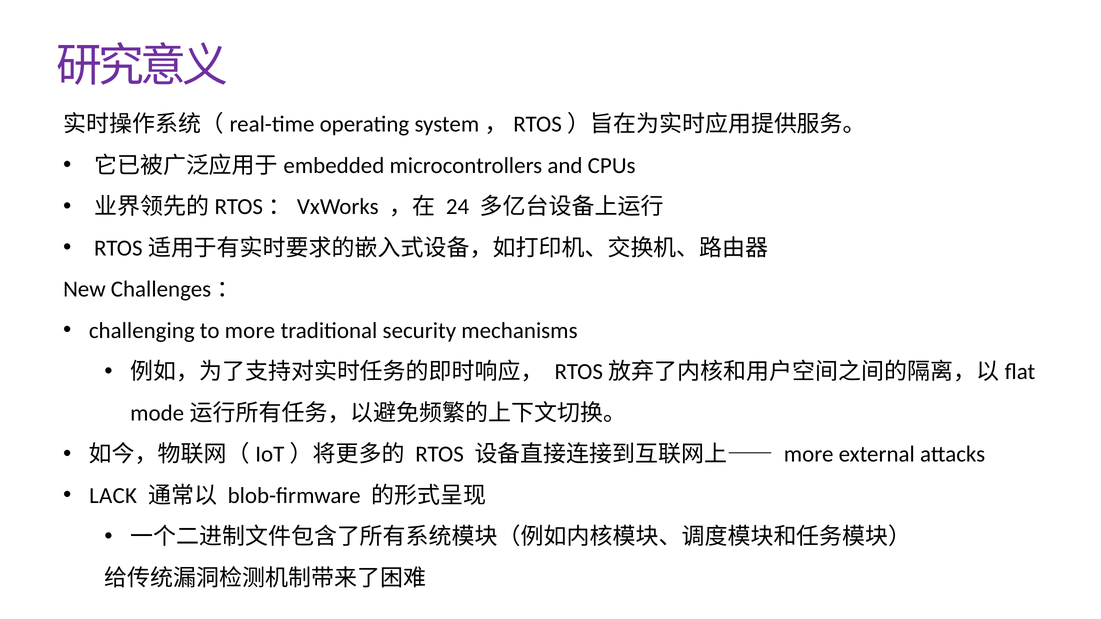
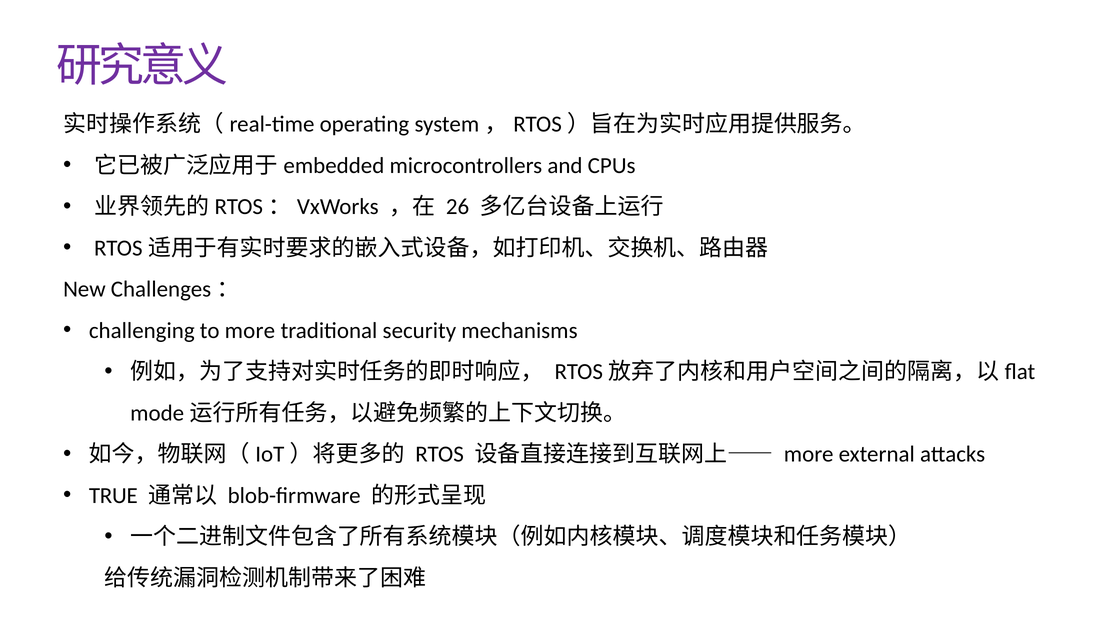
24: 24 -> 26 (458, 207)
LACK: LACK -> TRUE (113, 496)
